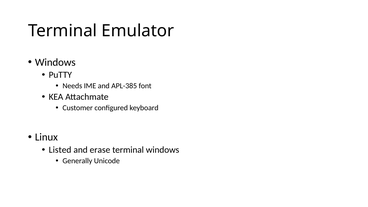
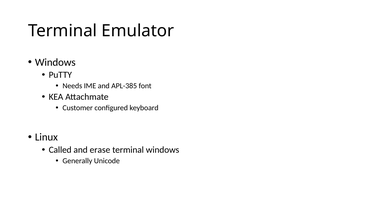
Listed: Listed -> Called (60, 150)
